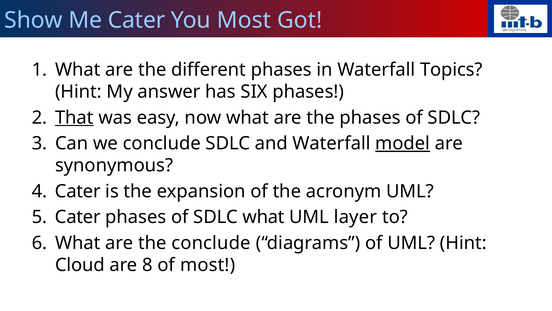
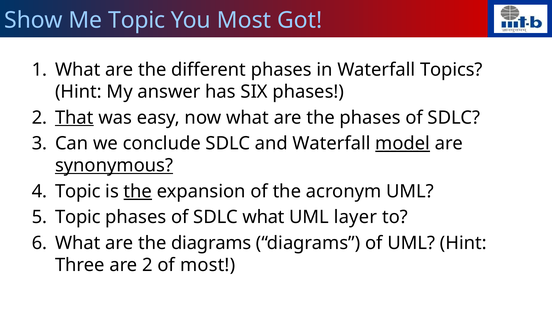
Me Cater: Cater -> Topic (137, 20)
synonymous underline: none -> present (114, 165)
Cater: Cater -> Topic (78, 191)
the underline: none -> present (138, 191)
Cater: Cater -> Topic (78, 217)
the conclude: conclude -> diagrams (211, 243)
Cloud: Cloud -> Three (80, 265)
are 8: 8 -> 2 (147, 265)
